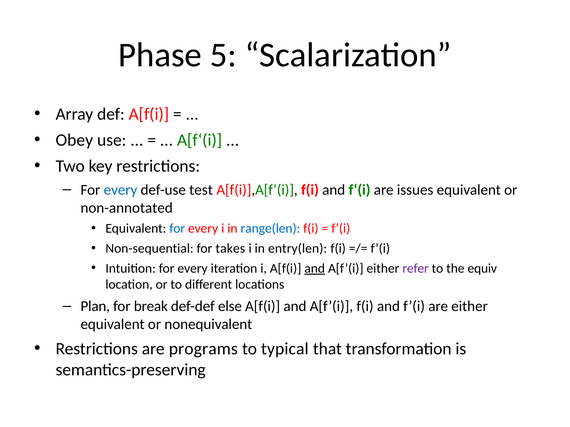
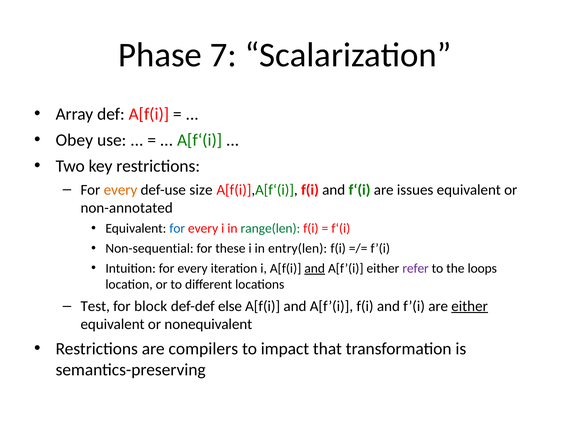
5: 5 -> 7 (223, 55)
every colour: blue -> orange (120, 190)
test: test -> size (201, 190)
range(len colour: blue -> green (270, 229)
takes: takes -> these (230, 249)
equiv: equiv -> loops (482, 269)
Plan: Plan -> Test (95, 306)
break: break -> block (151, 306)
either underline: none -> present (470, 306)
programs: programs -> compilers (203, 349)
typical: typical -> impact (285, 349)
